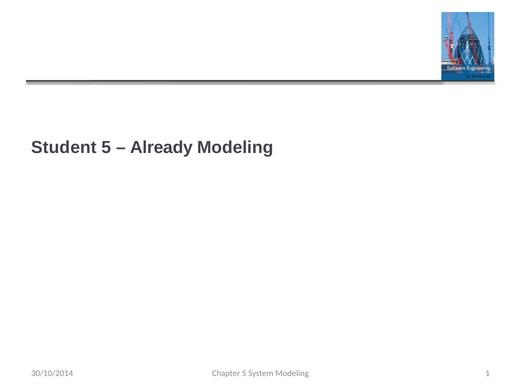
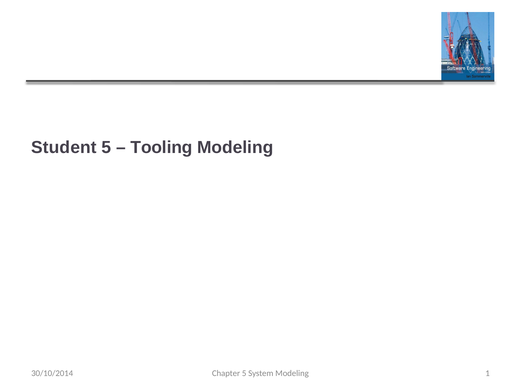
Already: Already -> Tooling (162, 147)
